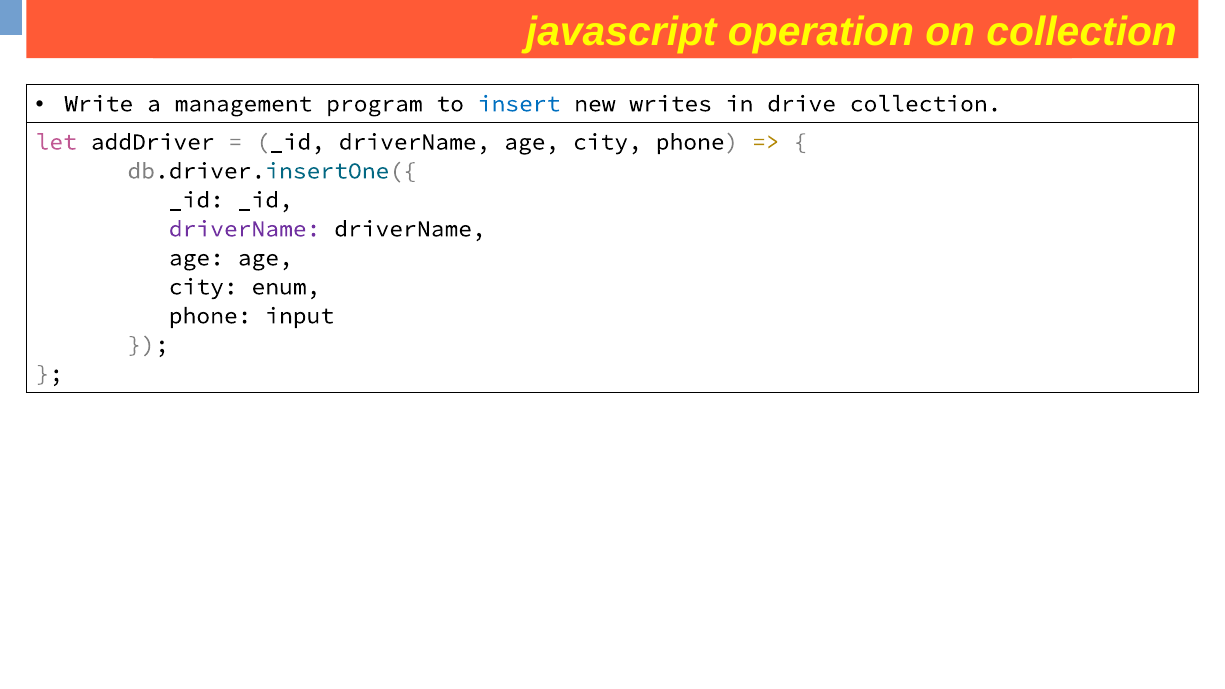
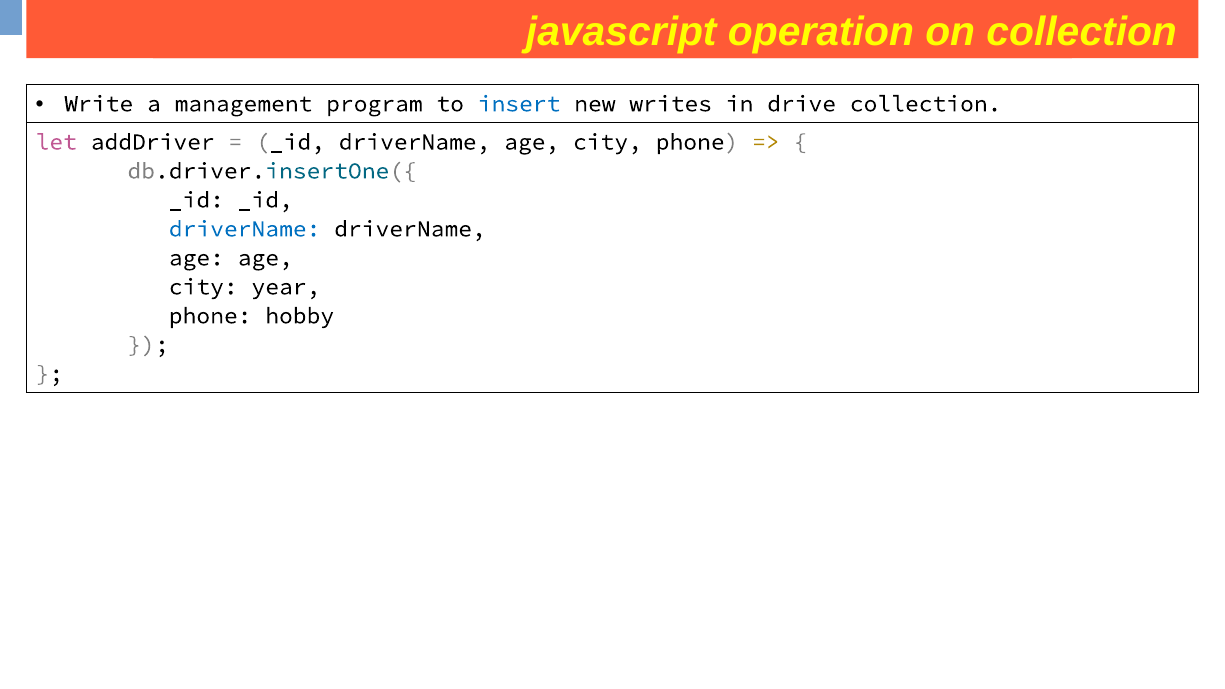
driverName colour: purple -> blue (245, 229)
enum: enum -> year (286, 287)
input: input -> hobby (300, 316)
